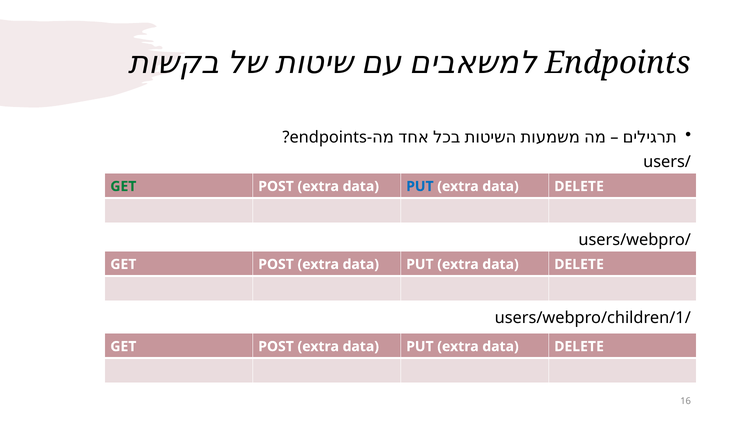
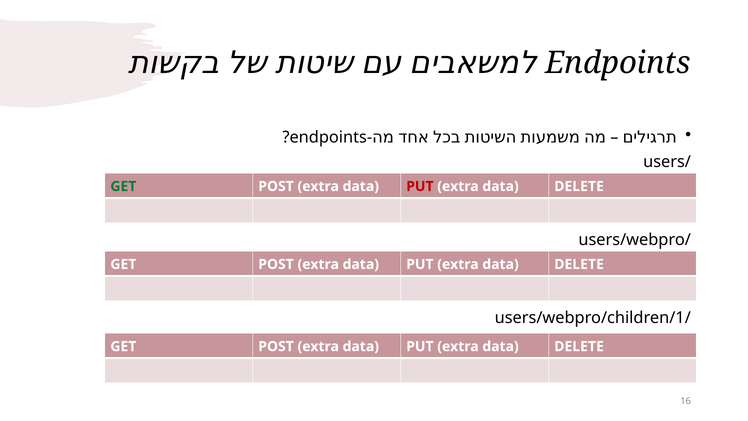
PUT colour: blue -> red (420, 186)
